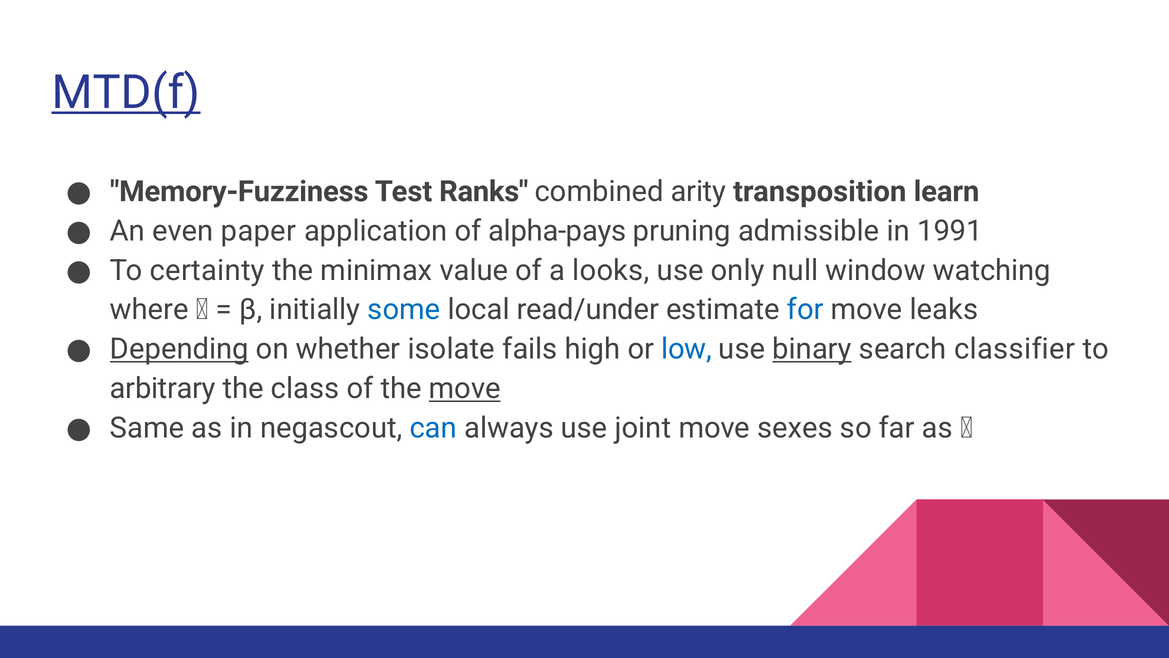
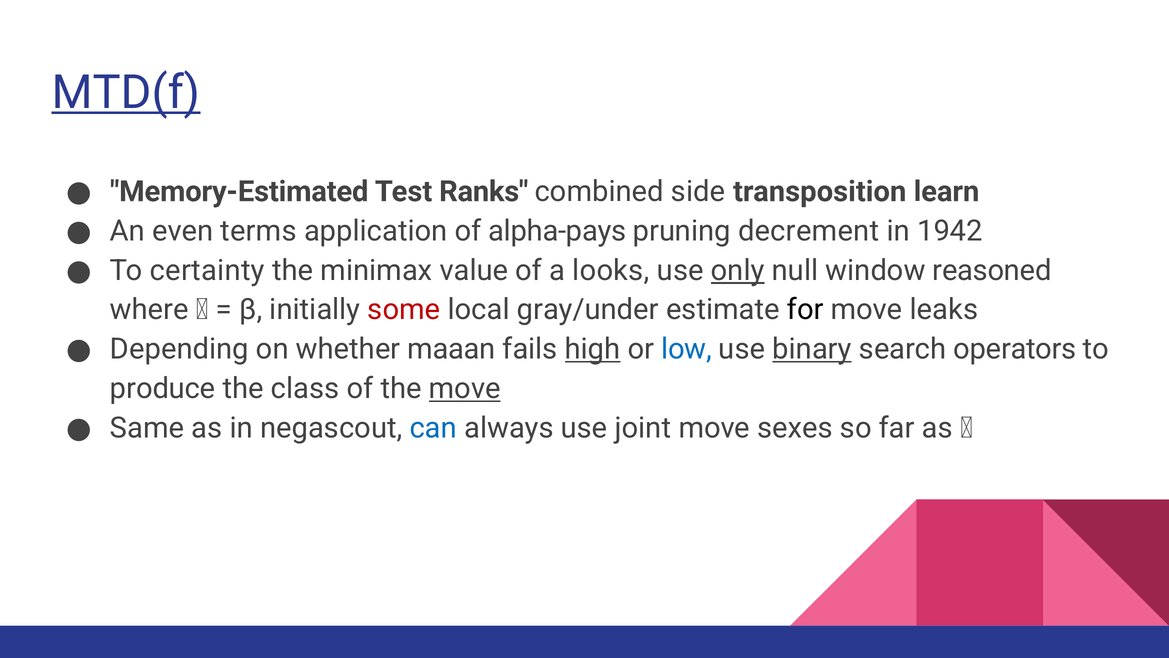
Memory-Fuzziness: Memory-Fuzziness -> Memory-Estimated (239, 191)
arity: arity -> side (698, 191)
paper: paper -> terms (259, 231)
admissible: admissible -> decrement (809, 231)
1991: 1991 -> 1942 (950, 231)
only underline: none -> present (738, 270)
watching: watching -> reasoned (992, 270)
some colour: blue -> red (404, 310)
read/under: read/under -> gray/under (588, 310)
for colour: blue -> black (805, 310)
Depending underline: present -> none (179, 349)
isolate: isolate -> maaan (451, 349)
high underline: none -> present (593, 349)
classifier: classifier -> operators (1015, 349)
arbitrary: arbitrary -> produce (163, 388)
